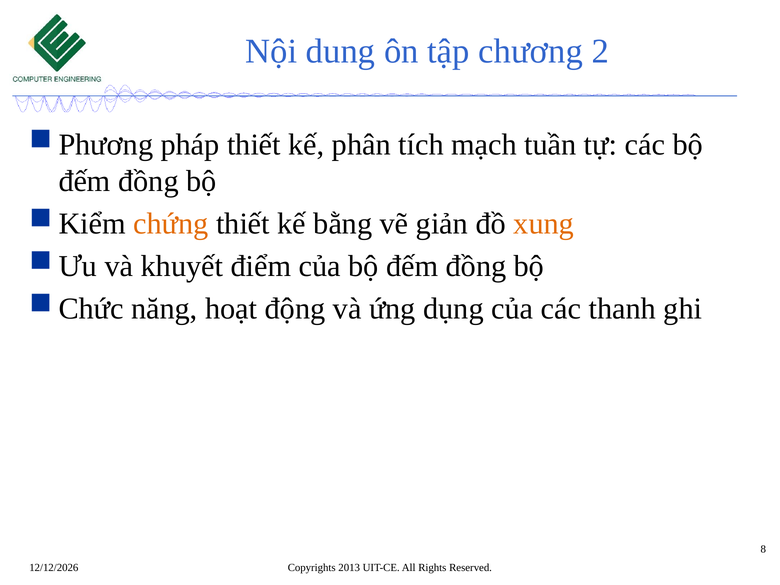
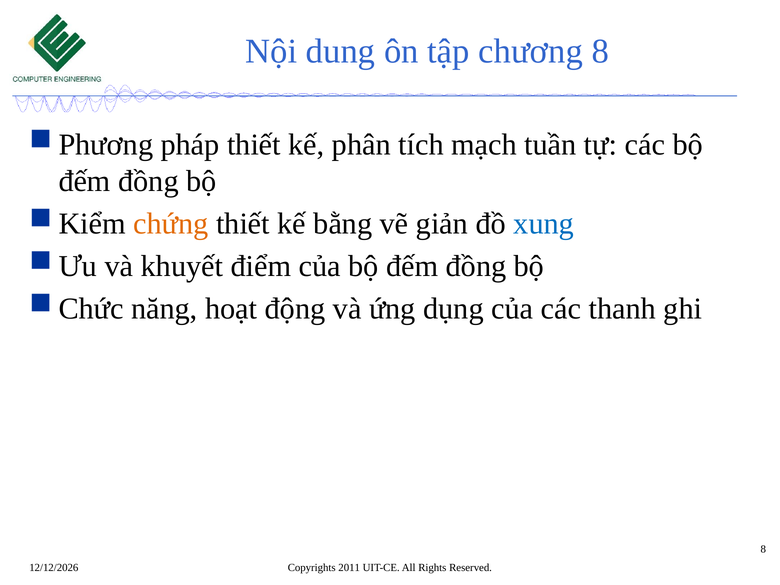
chương 2: 2 -> 8 (600, 51)
xung colour: orange -> blue (544, 224)
2013: 2013 -> 2011 (349, 568)
